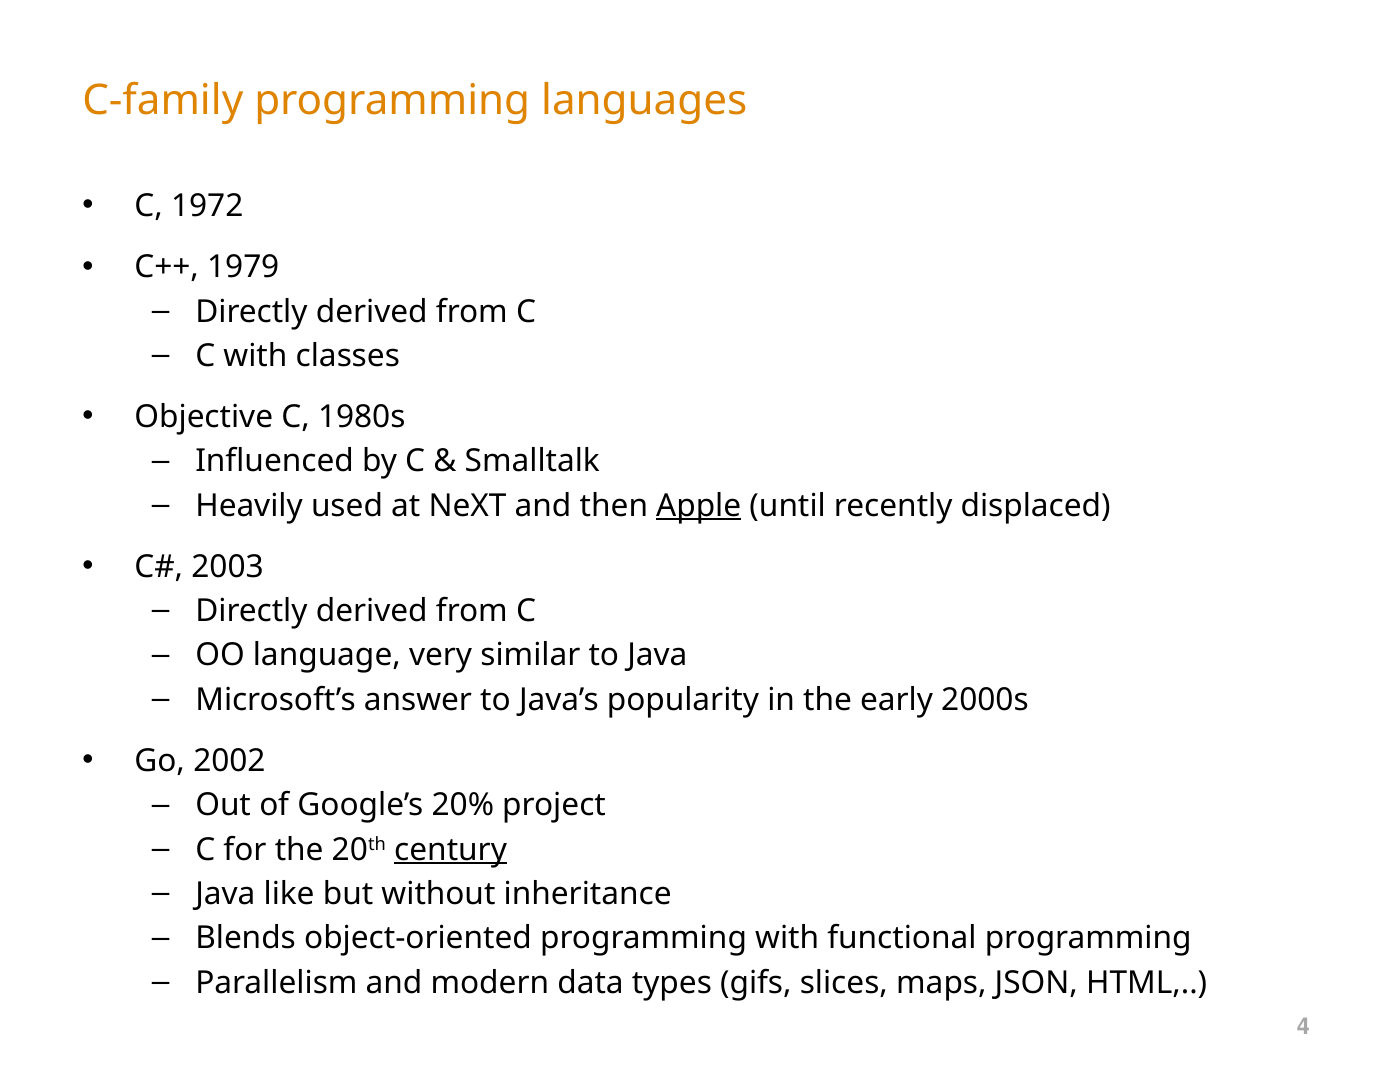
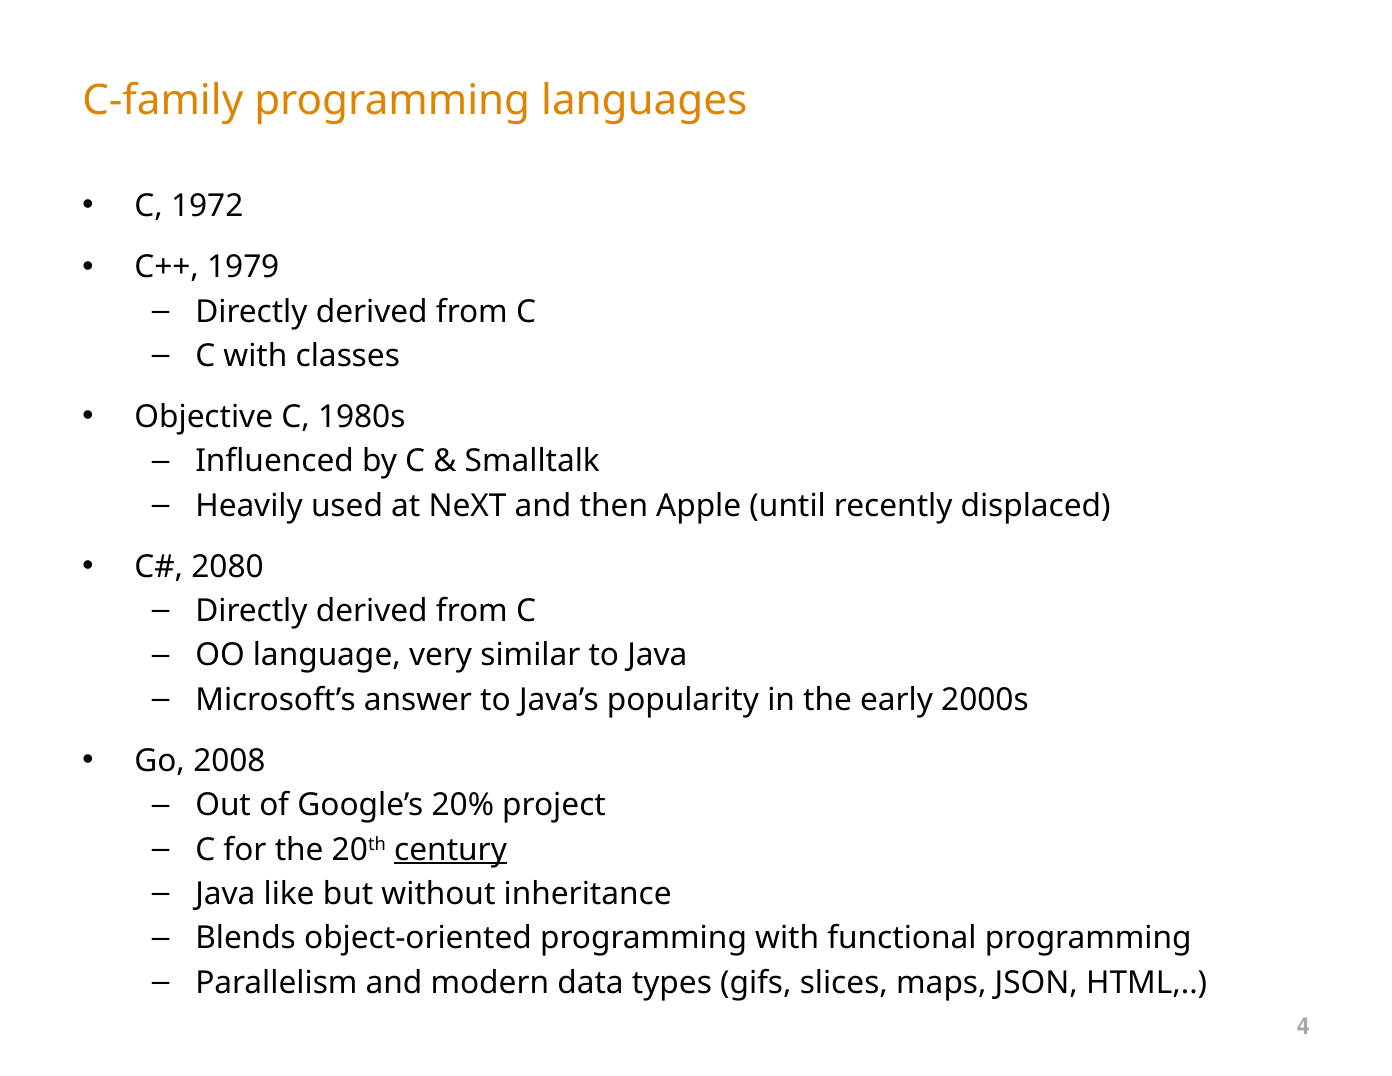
Apple underline: present -> none (699, 506)
2003: 2003 -> 2080 (228, 567)
2002: 2002 -> 2008 (229, 761)
